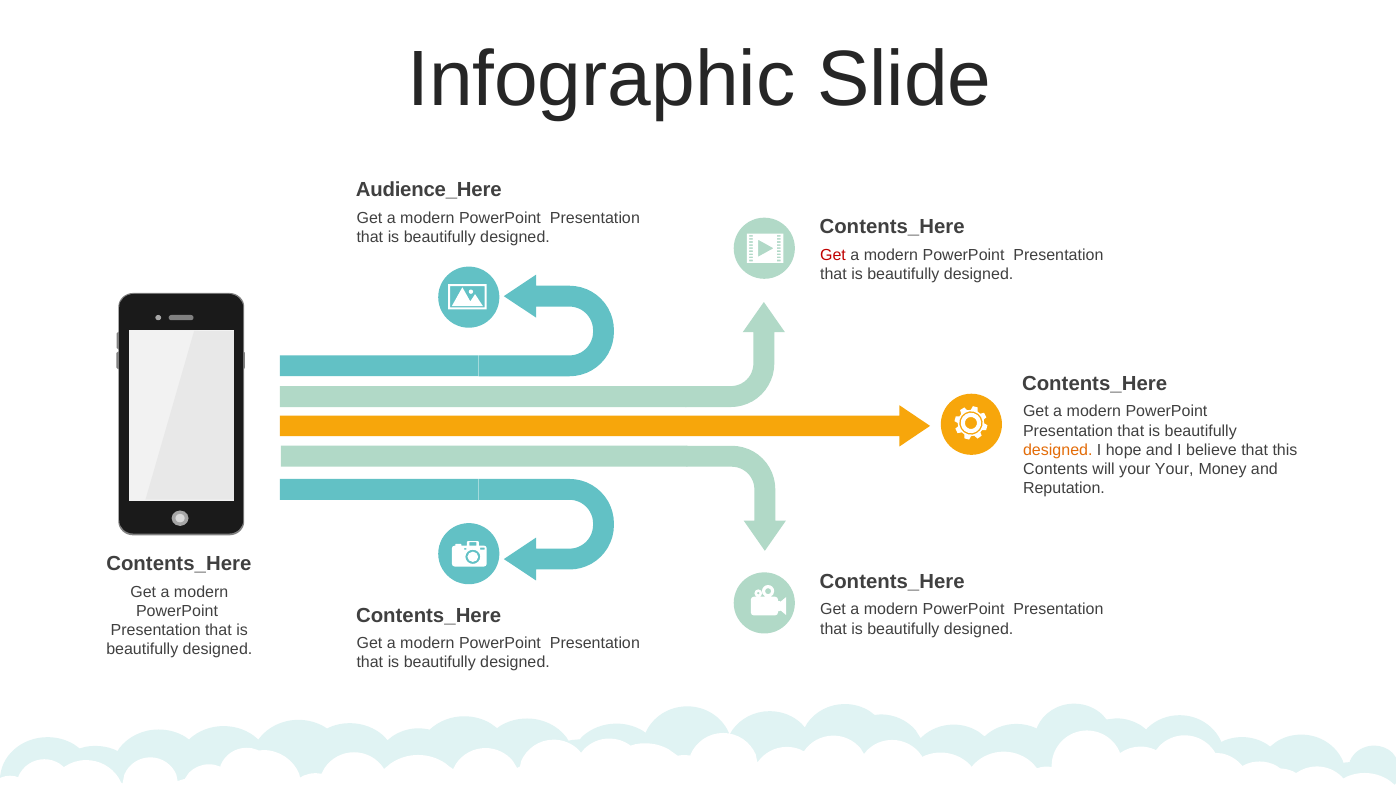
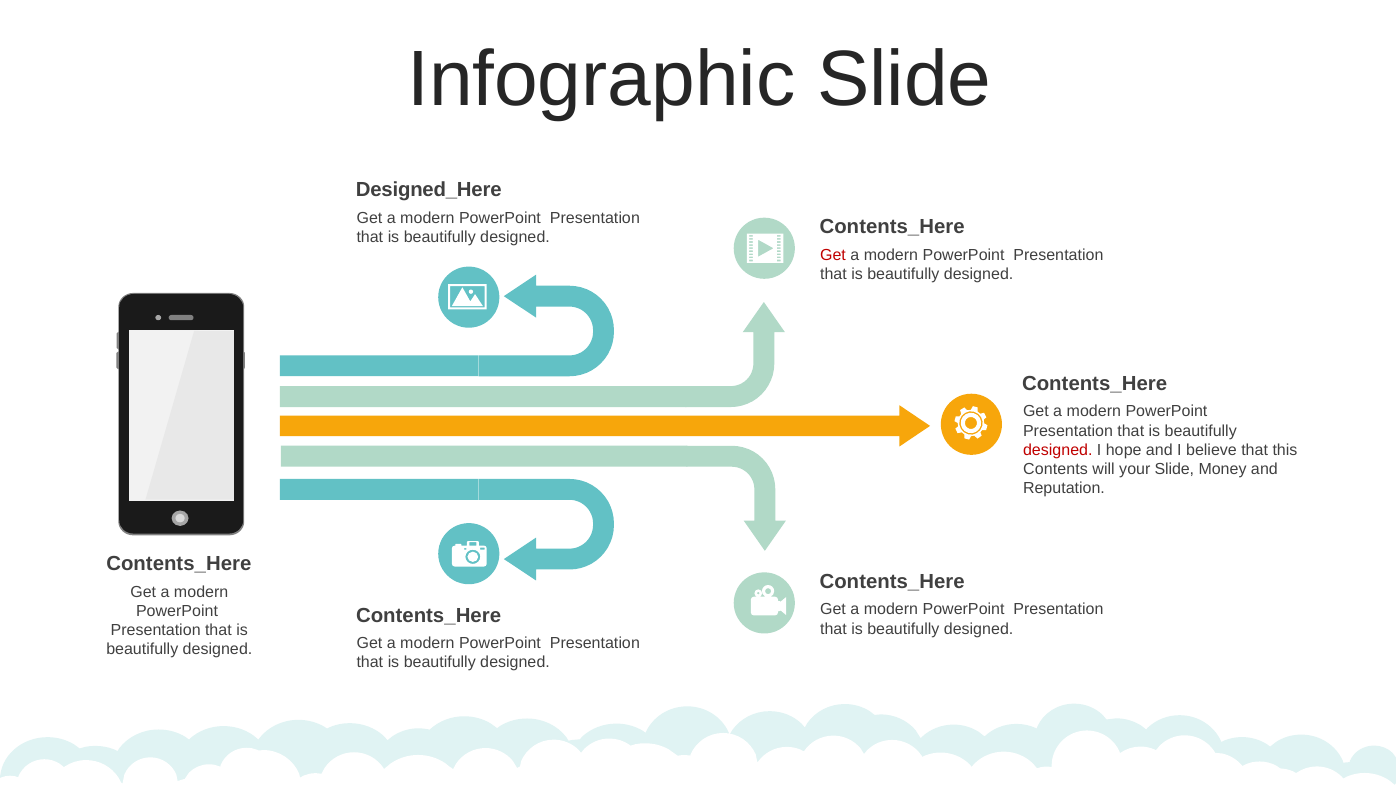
Audience_Here: Audience_Here -> Designed_Here (429, 190)
designed colour: orange -> red (1058, 450)
your Your: Your -> Slide (1174, 469)
